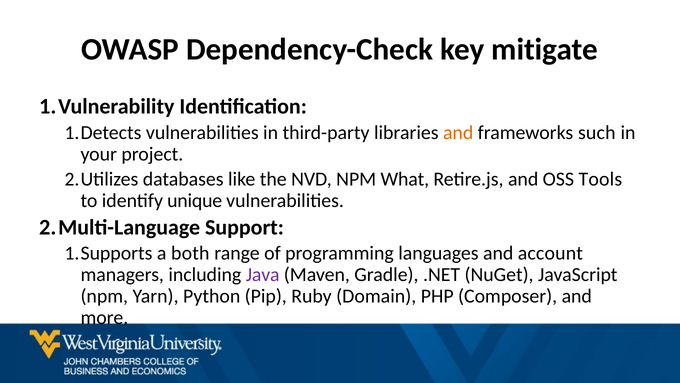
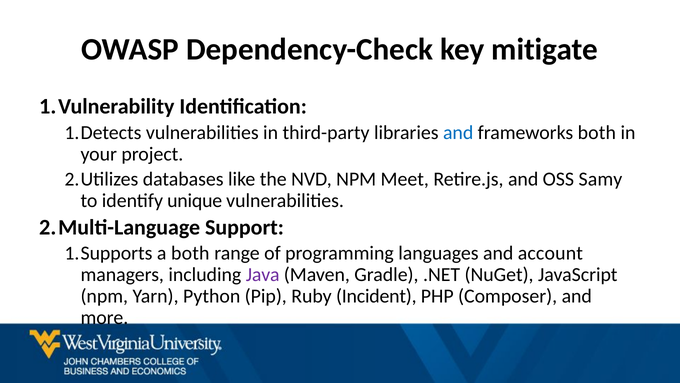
and colour: orange -> blue (458, 132)
frameworks such: such -> both (597, 132)
What: What -> Meet (405, 179)
Tools: Tools -> Samy (600, 179)
Domain: Domain -> Incident (376, 296)
